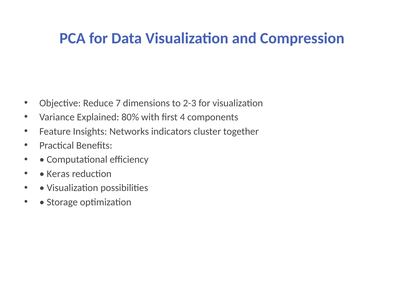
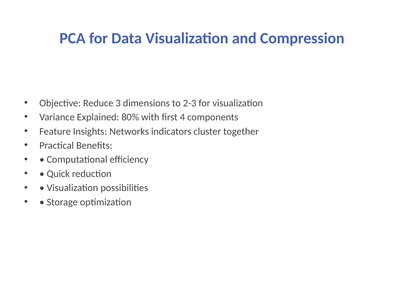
7: 7 -> 3 (118, 103)
Keras: Keras -> Quick (58, 174)
